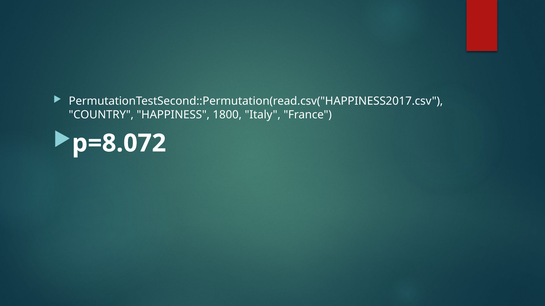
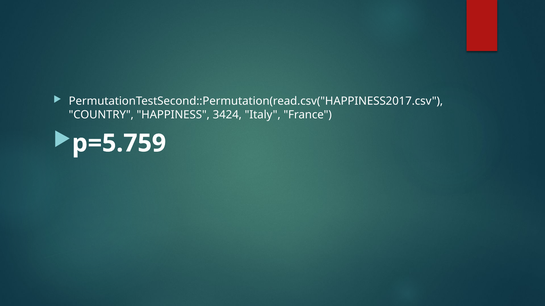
1800: 1800 -> 3424 (227, 115)
p=8.072: p=8.072 -> p=5.759 (119, 143)
